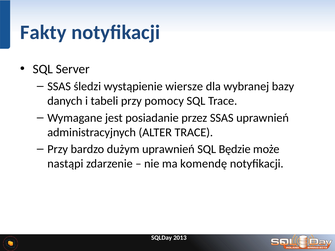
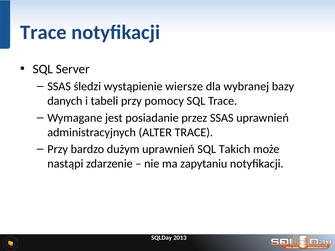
Fakty: Fakty -> Trace (43, 32)
Będzie: Będzie -> Takich (235, 149)
komendę: komendę -> zapytaniu (204, 164)
